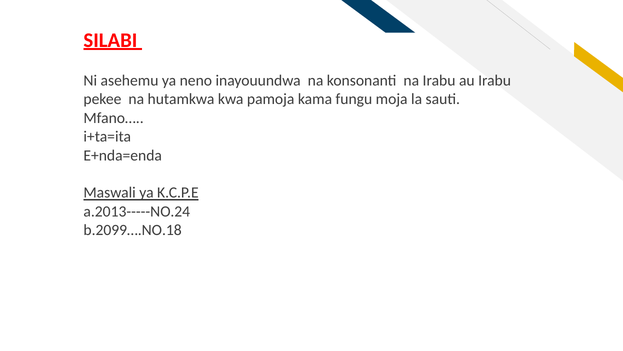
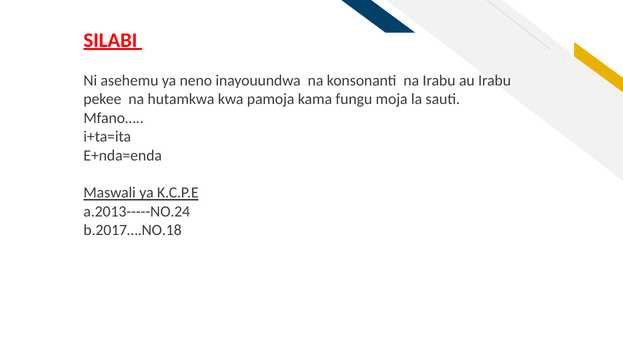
b.2099….NO.18: b.2099….NO.18 -> b.2017….NO.18 (133, 230)
